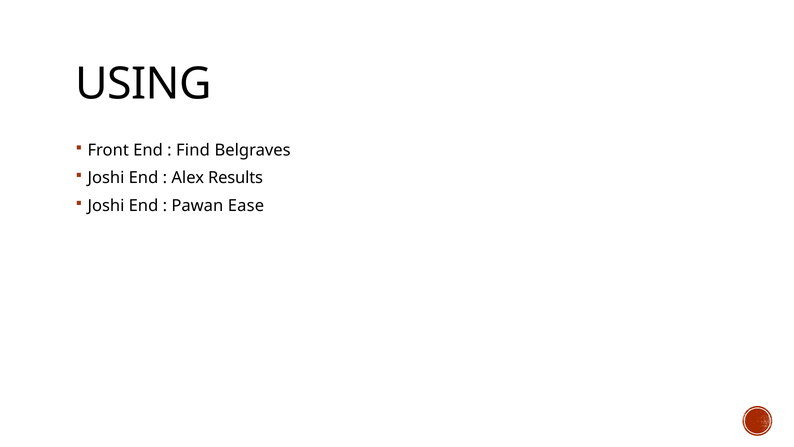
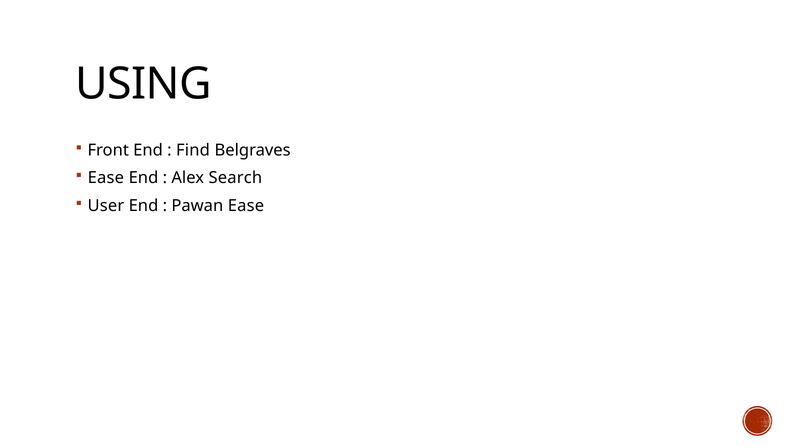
Joshi: Joshi -> Ease (106, 178)
Results: Results -> Search (235, 178)
Joshi: Joshi -> User (106, 206)
